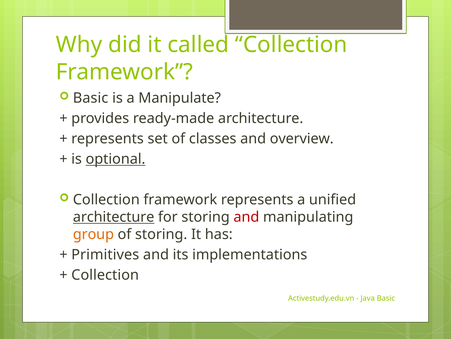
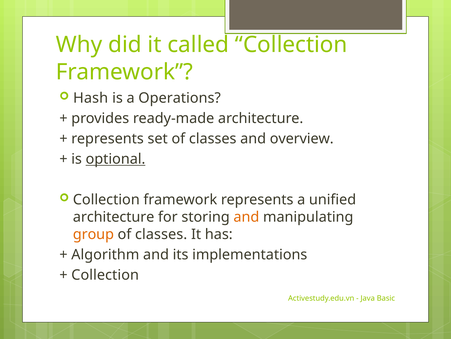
Basic: Basic -> Hash (91, 98)
Manipulate: Manipulate -> Operations (180, 98)
architecture underline: present -> none (114, 217)
and colour: red -> orange (246, 217)
storing: storing -> classes (161, 234)
Primitives: Primitives -> Algorithm (105, 254)
